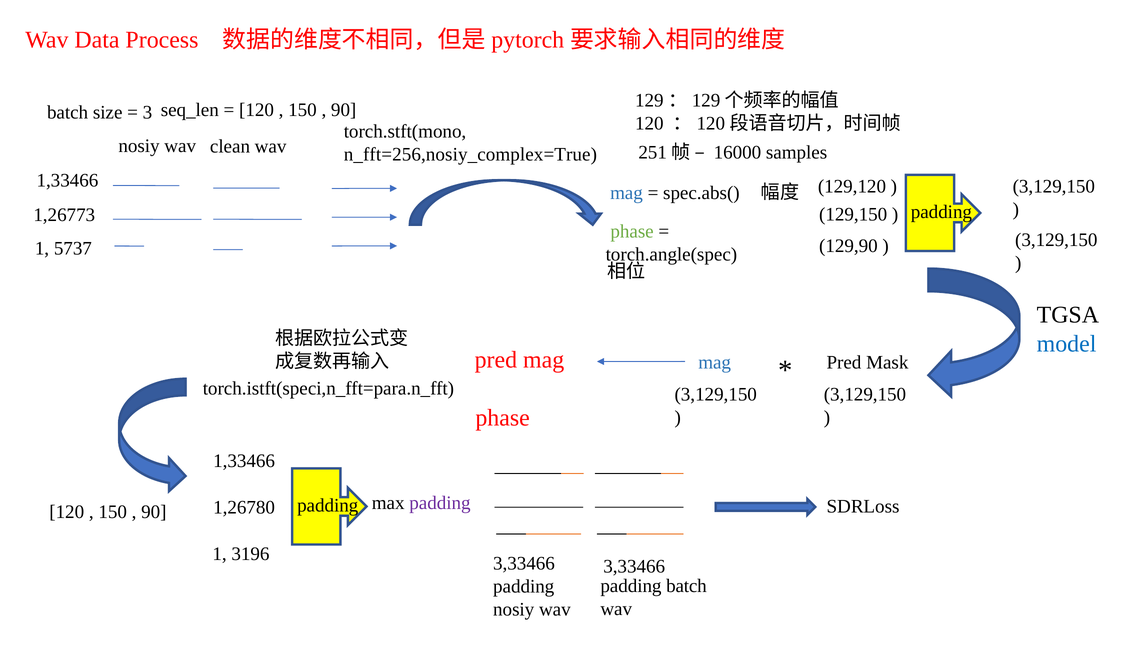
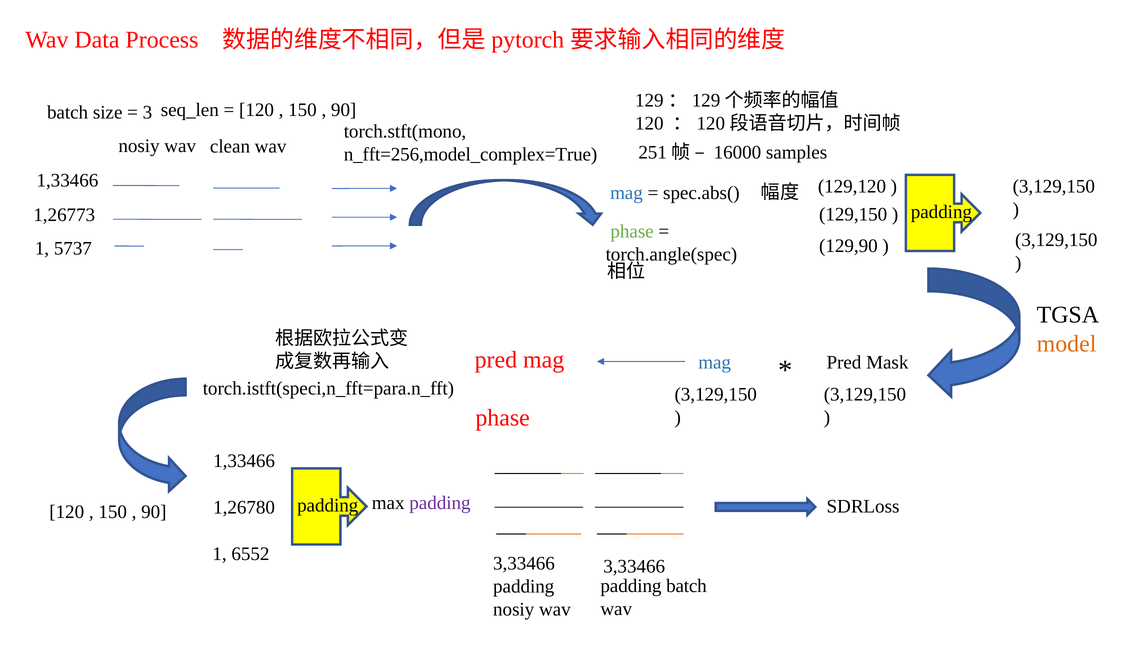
n_fft=256,nosiy_complex=True: n_fft=256,nosiy_complex=True -> n_fft=256,model_complex=True (471, 154)
model colour: blue -> orange (1067, 344)
3196: 3196 -> 6552 (250, 554)
